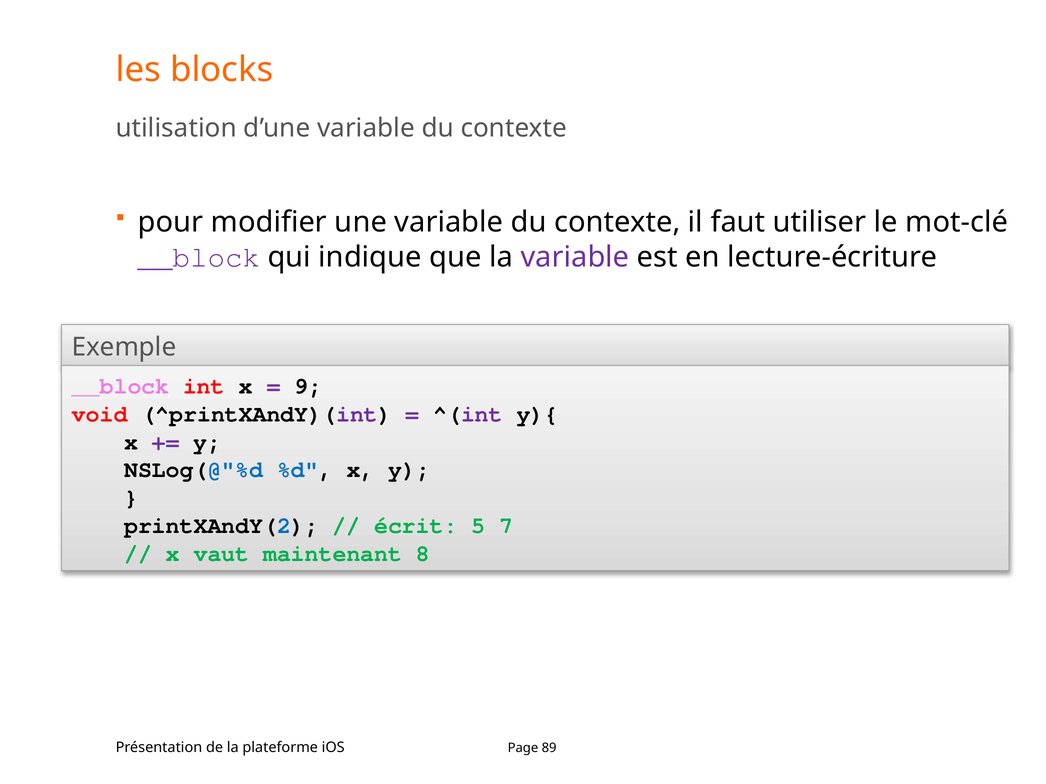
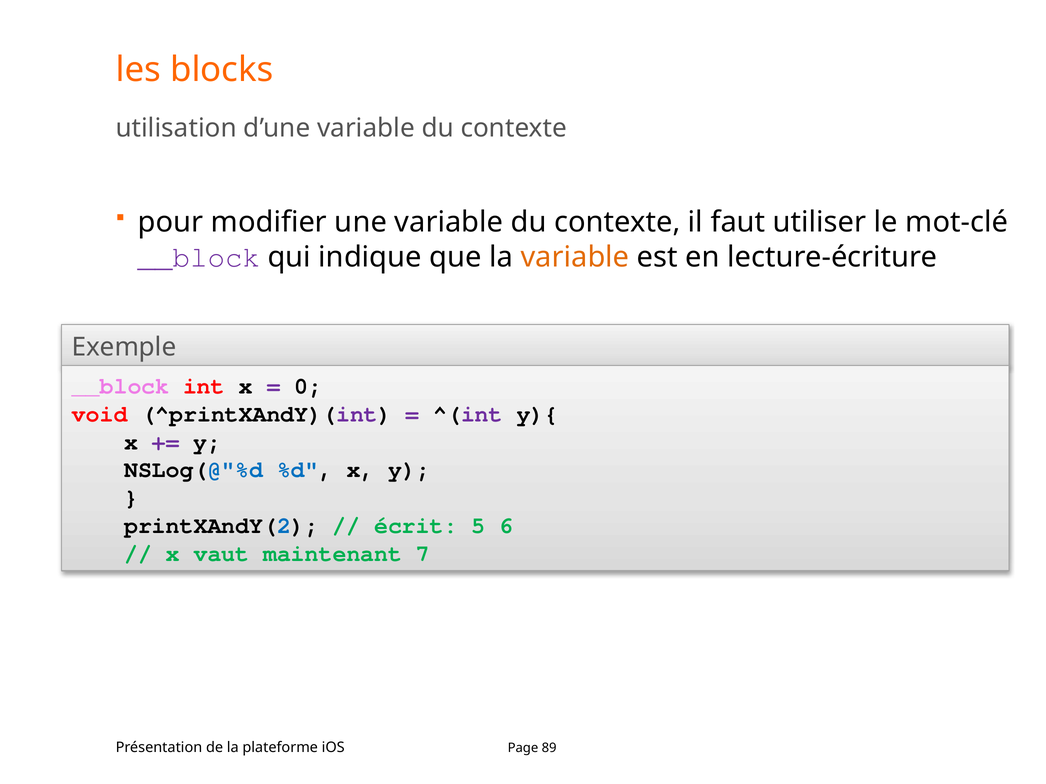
variable colour: purple -> orange (575, 257)
9: 9 -> 0 (308, 386)
7: 7 -> 6 (506, 526)
8: 8 -> 7 (423, 554)
